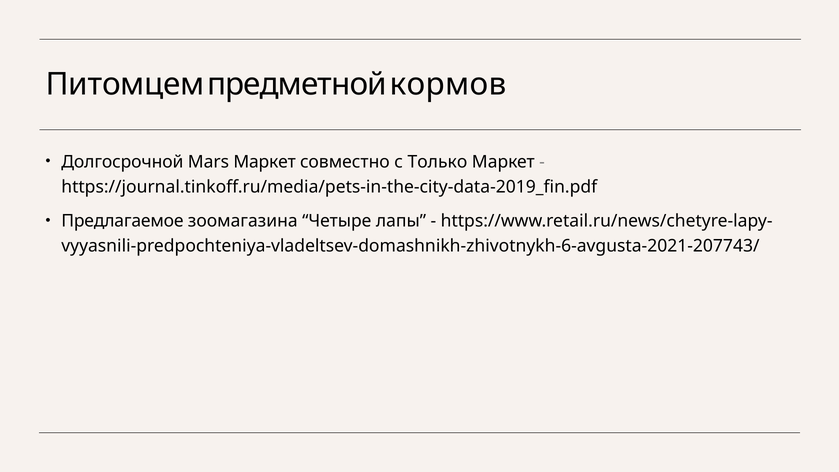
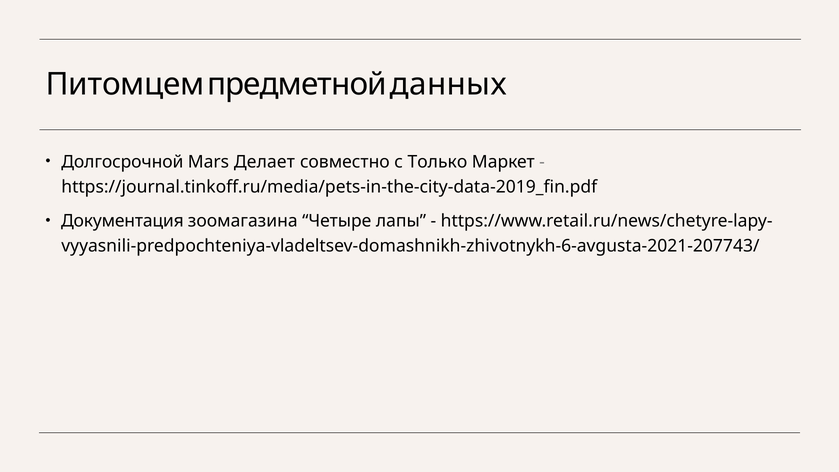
кормов: кормов -> данных (448, 85)
Mars Маркет: Маркет -> Делает (264, 162)
Предлагаемое: Предлагаемое -> Документация (122, 221)
